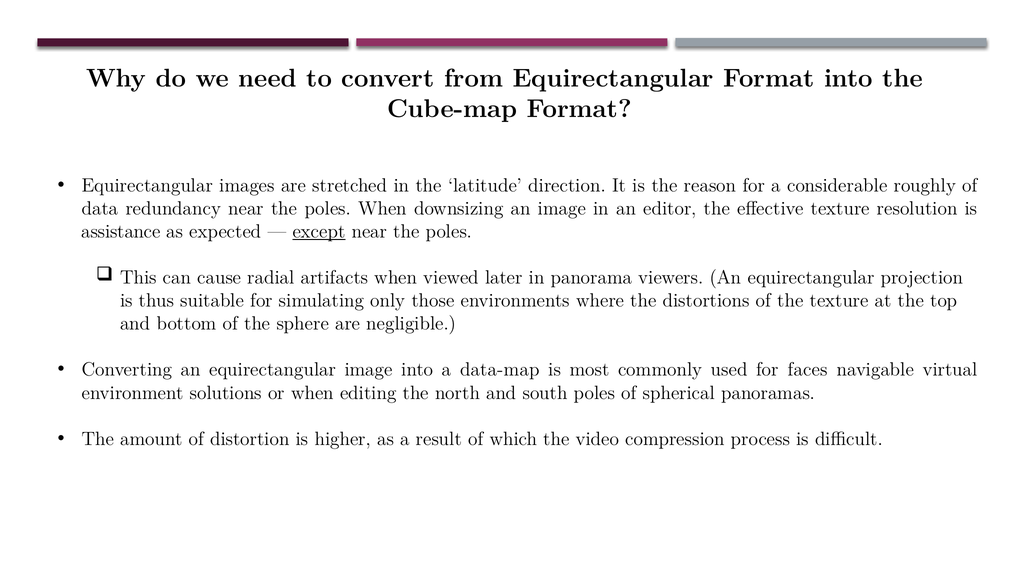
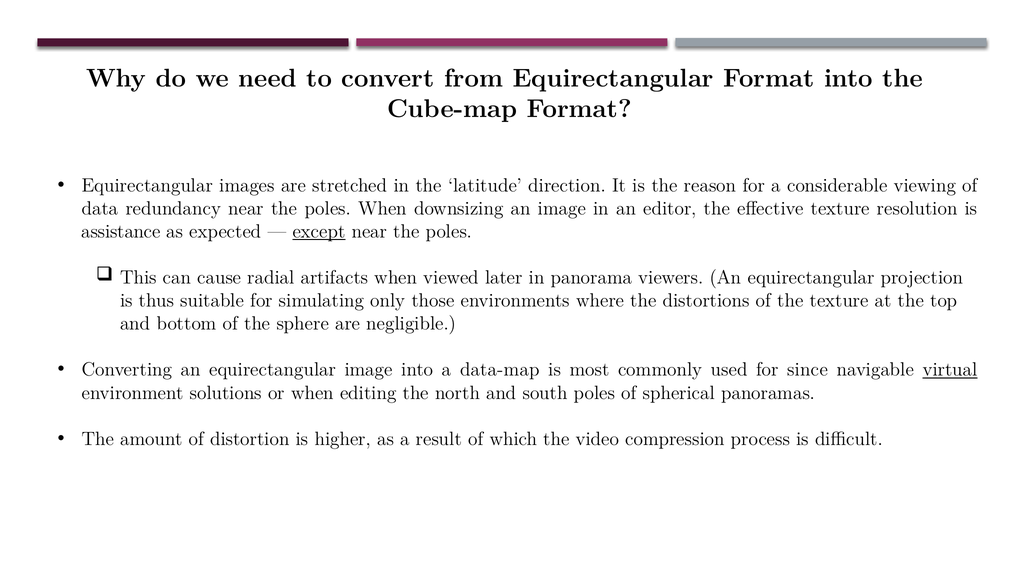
roughly: roughly -> viewing (925, 185)
faces: faces -> since (808, 370)
virtual underline: none -> present (950, 370)
